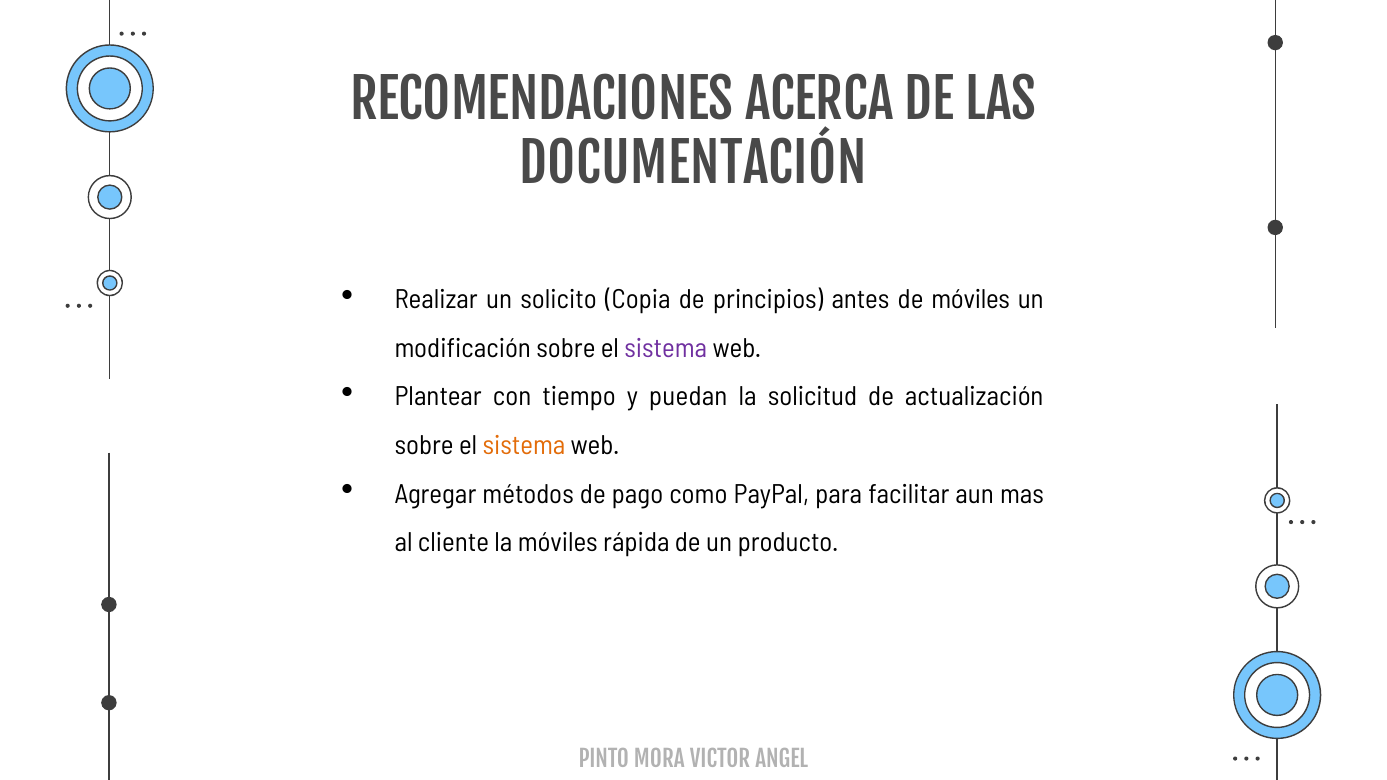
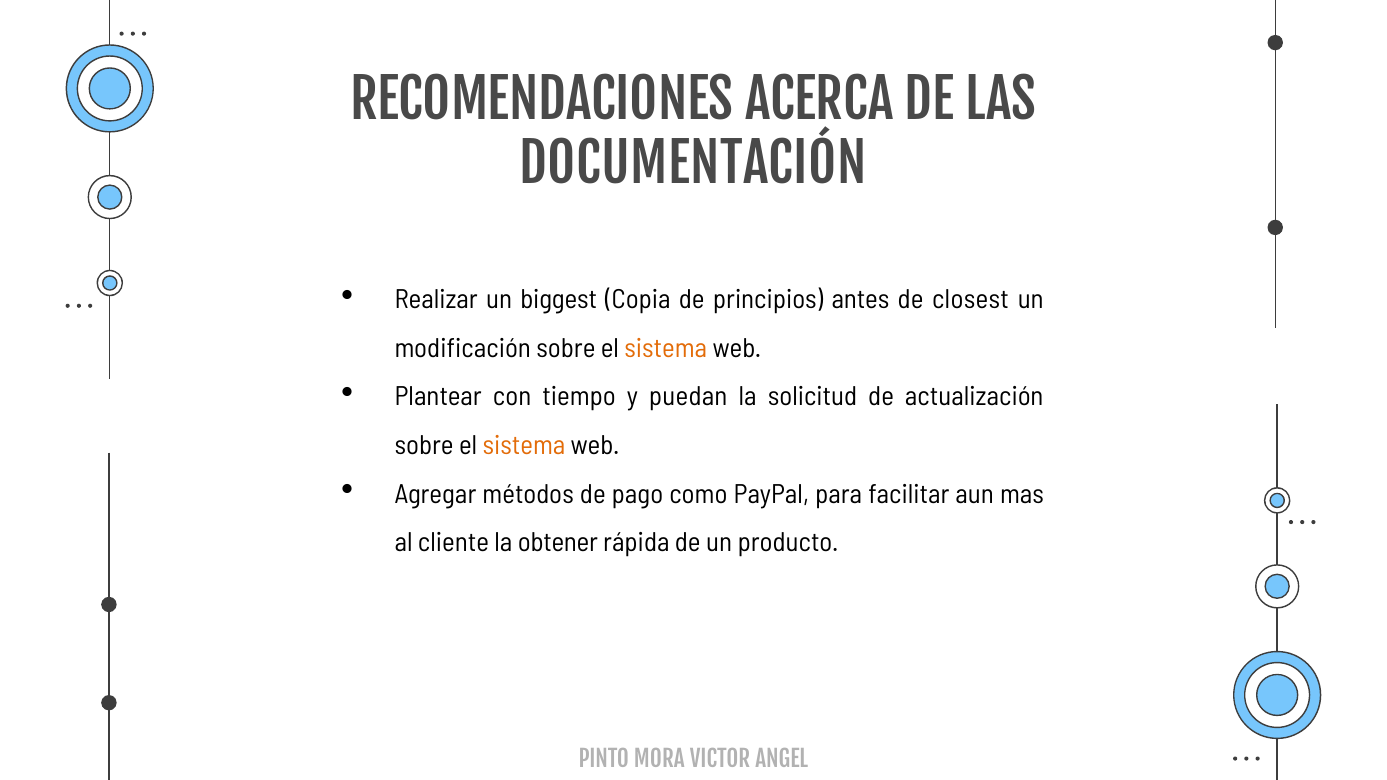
solicito: solicito -> biggest (559, 300)
de móviles: móviles -> closest (970, 300)
sistema colour: purple -> orange (666, 349)
la móviles: móviles -> obtener (558, 543)
